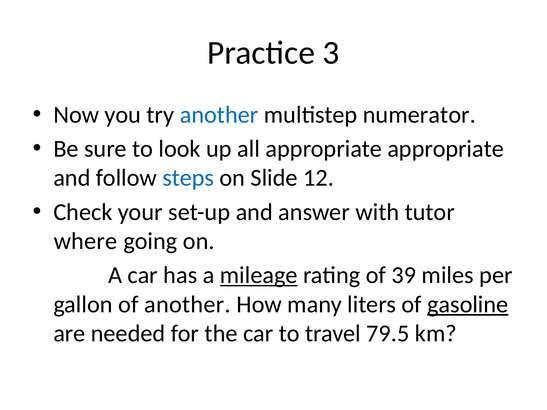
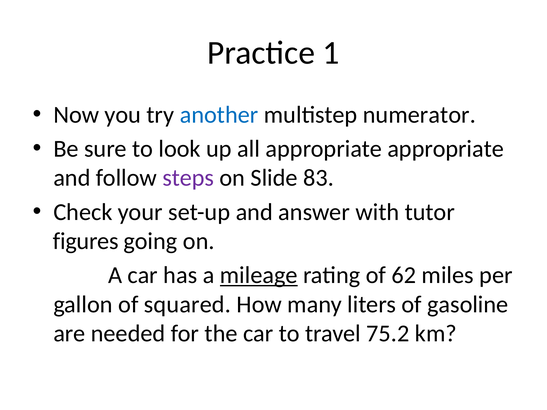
3: 3 -> 1 (331, 53)
steps colour: blue -> purple (188, 178)
12: 12 -> 83 (319, 178)
where: where -> figures (86, 241)
39: 39 -> 62 (404, 275)
of another: another -> squared (187, 305)
gasoline underline: present -> none (468, 305)
79.5: 79.5 -> 75.2 (388, 334)
